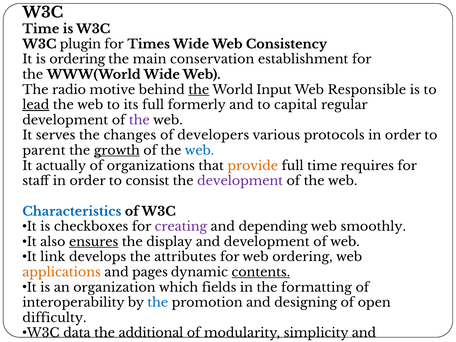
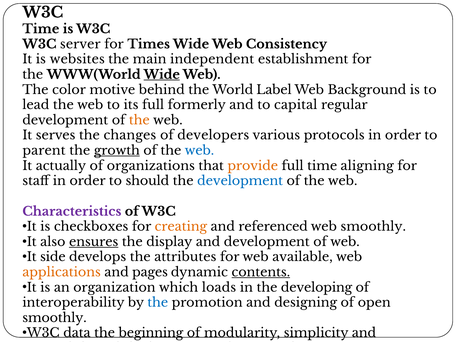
plugin: plugin -> server (80, 44)
is ordering: ordering -> websites (77, 59)
conservation: conservation -> independent (212, 59)
Wide underline: none -> present (162, 75)
radio: radio -> color (69, 90)
the underline: present -> none (199, 90)
Input: Input -> Label (274, 90)
Responsible: Responsible -> Background (367, 90)
lead underline: present -> none (36, 105)
the colour: purple -> orange (139, 120)
requires: requires -> aligning (367, 166)
consist: consist -> should (147, 181)
development colour: purple -> blue (240, 181)
Characteristics colour: blue -> purple (72, 211)
creating colour: purple -> orange (181, 227)
depending: depending -> referenced (273, 227)
link: link -> side (53, 257)
web ordering: ordering -> available (302, 257)
fields: fields -> loads (219, 288)
formatting: formatting -> developing (317, 288)
difficulty: difficulty -> smoothly (55, 318)
additional: additional -> beginning (151, 333)
